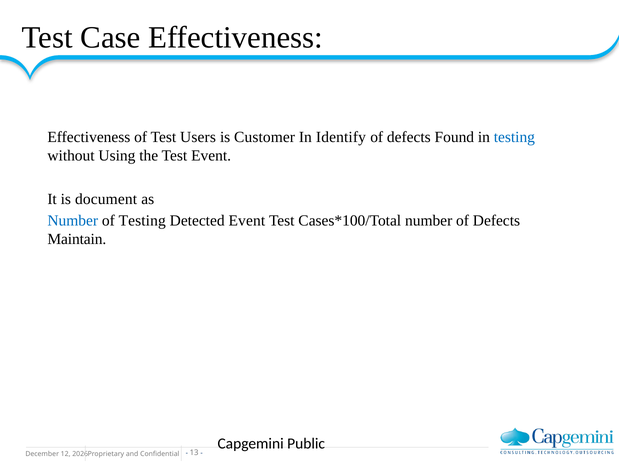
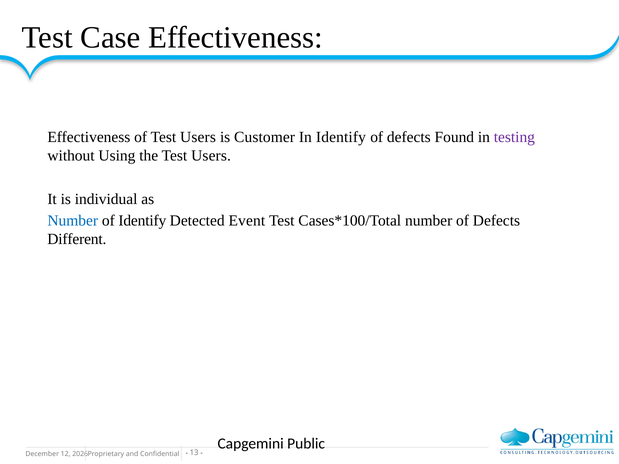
testing colour: blue -> purple (514, 137)
the Test Event: Event -> Users (211, 156)
document: document -> individual (106, 199)
of Testing: Testing -> Identify (142, 221)
Maintain: Maintain -> Different (77, 239)
